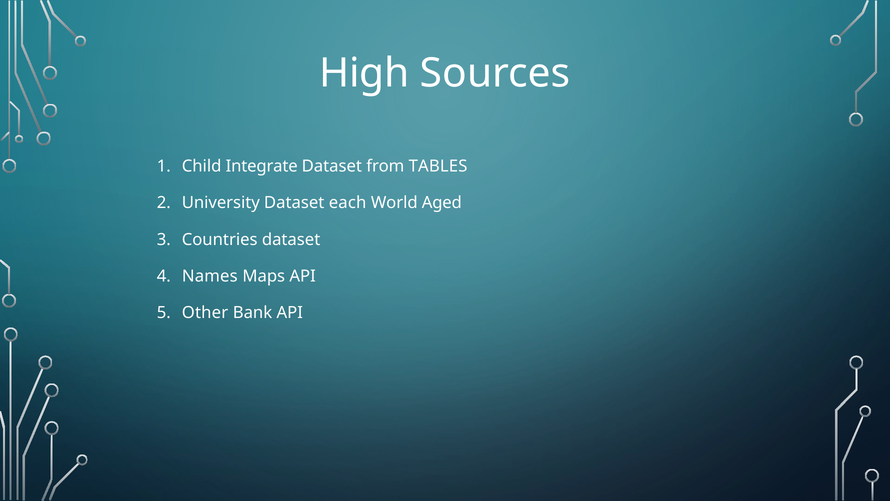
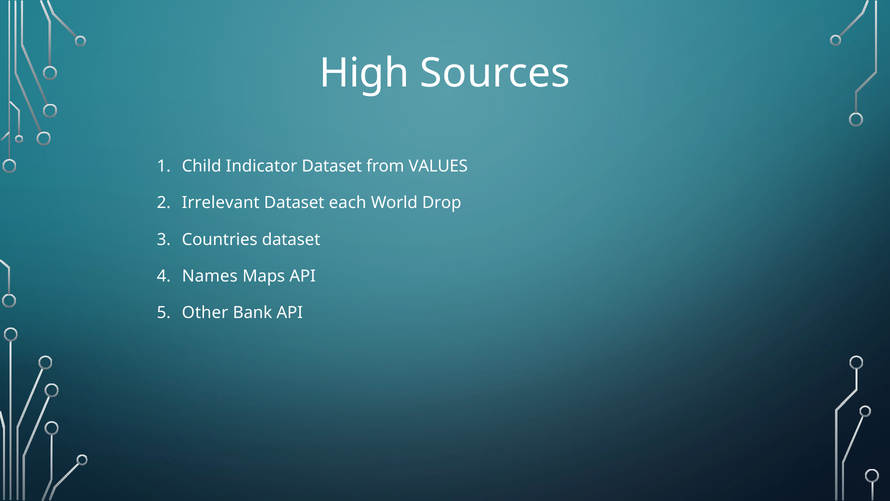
Integrate: Integrate -> Indicator (262, 166)
TABLES: TABLES -> VALUES (438, 166)
University: University -> Irrelevant (221, 203)
Aged: Aged -> Drop (442, 203)
